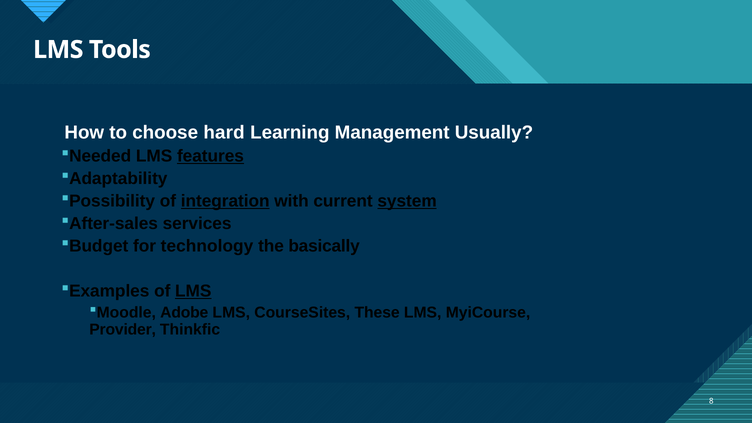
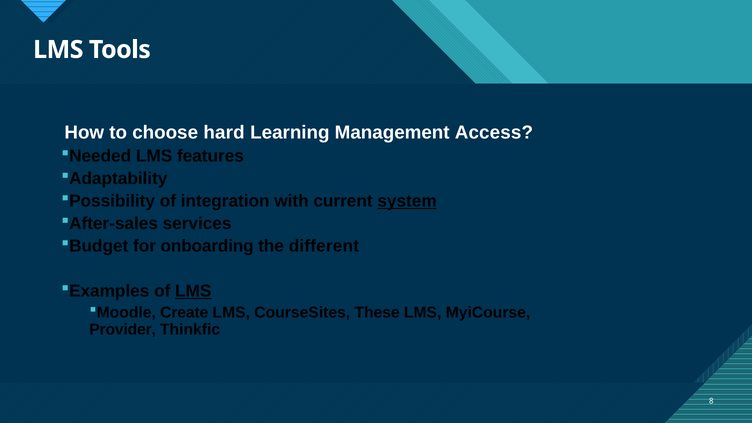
Usually: Usually -> Access (494, 133)
features underline: present -> none (210, 156)
integration underline: present -> none (225, 201)
technology: technology -> onboarding (207, 246)
basically: basically -> different (324, 246)
Adobe: Adobe -> Create (184, 313)
